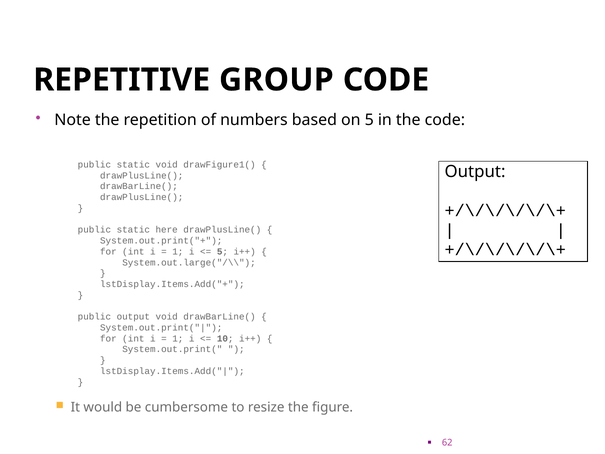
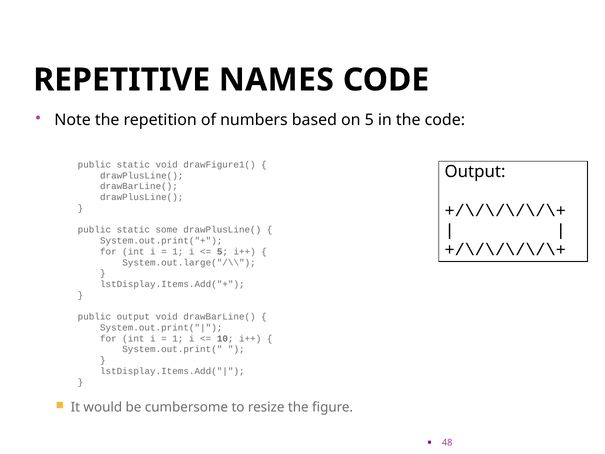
GROUP: GROUP -> NAMES (276, 80)
here: here -> some (167, 230)
62: 62 -> 48 (447, 442)
